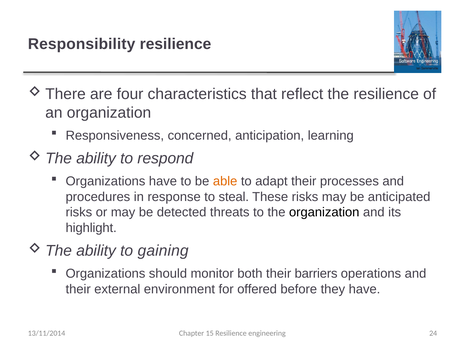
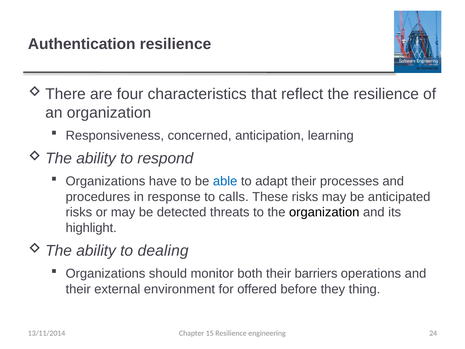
Responsibility: Responsibility -> Authentication (82, 44)
able colour: orange -> blue (225, 181)
steal: steal -> calls (234, 197)
gaining: gaining -> dealing (163, 251)
they have: have -> thing (364, 289)
